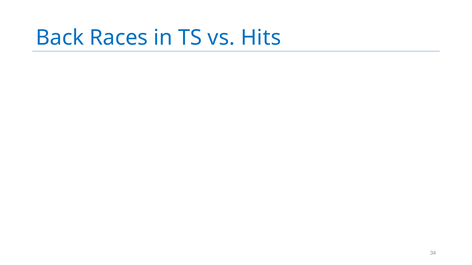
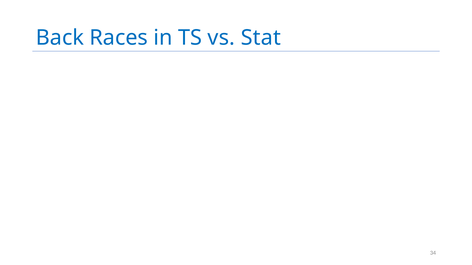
Hits: Hits -> Stat (261, 38)
